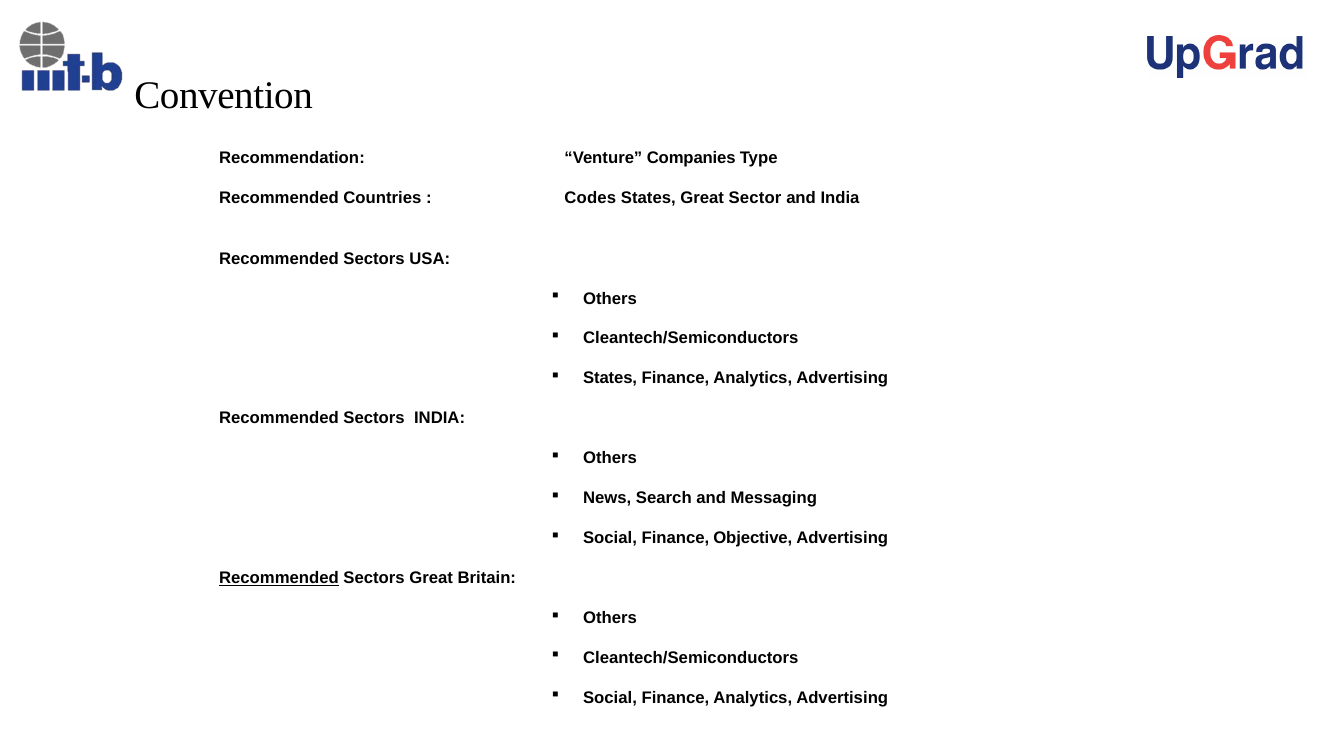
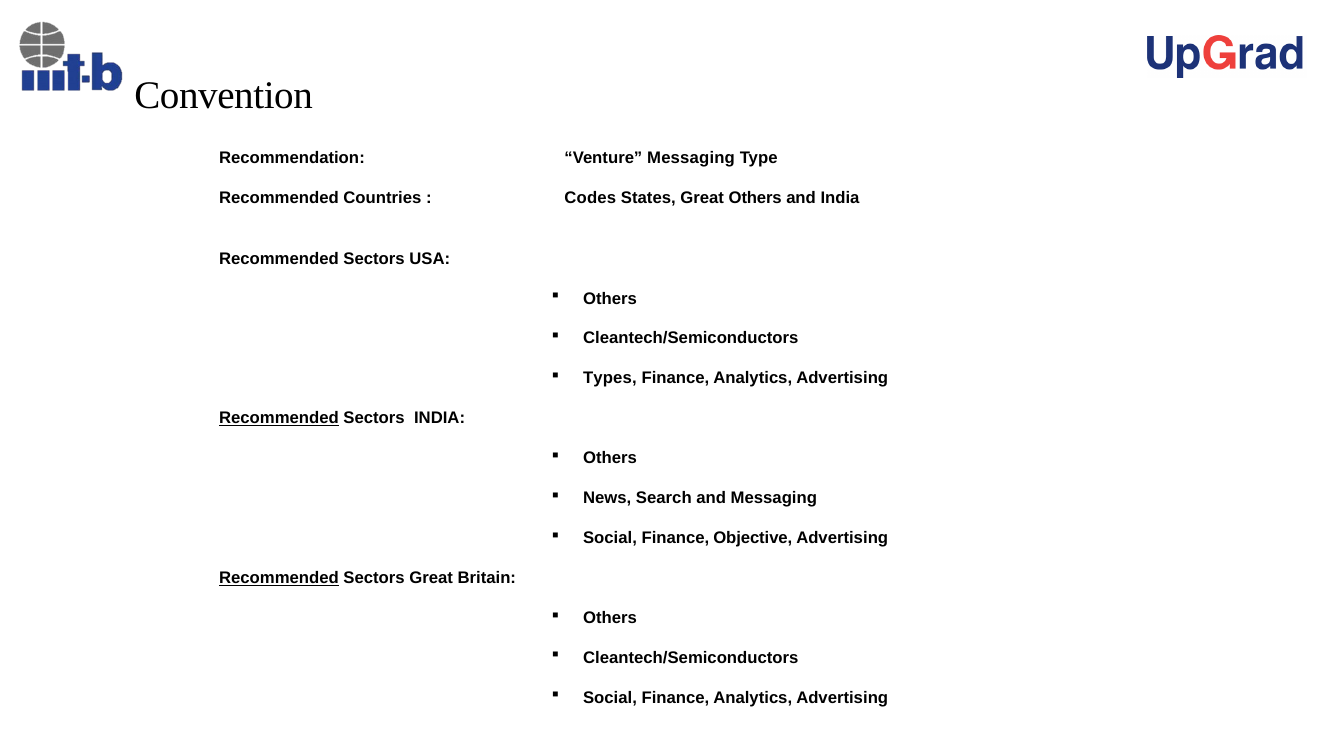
Venture Companies: Companies -> Messaging (691, 158)
Great Sector: Sector -> Others (755, 198)
States: States -> Types (610, 379)
Recommended underline: none -> present (279, 418)
